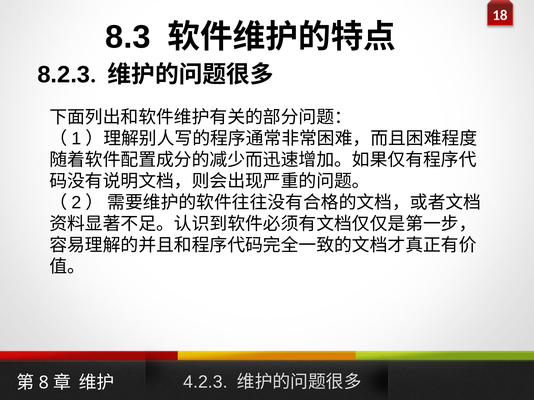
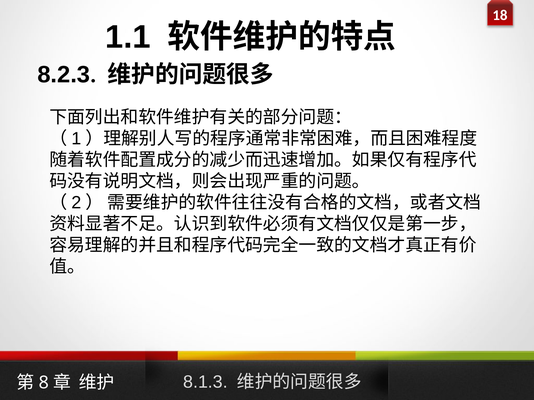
8.3: 8.3 -> 1.1 (128, 37)
4.2.3: 4.2.3 -> 8.1.3 (205, 383)
